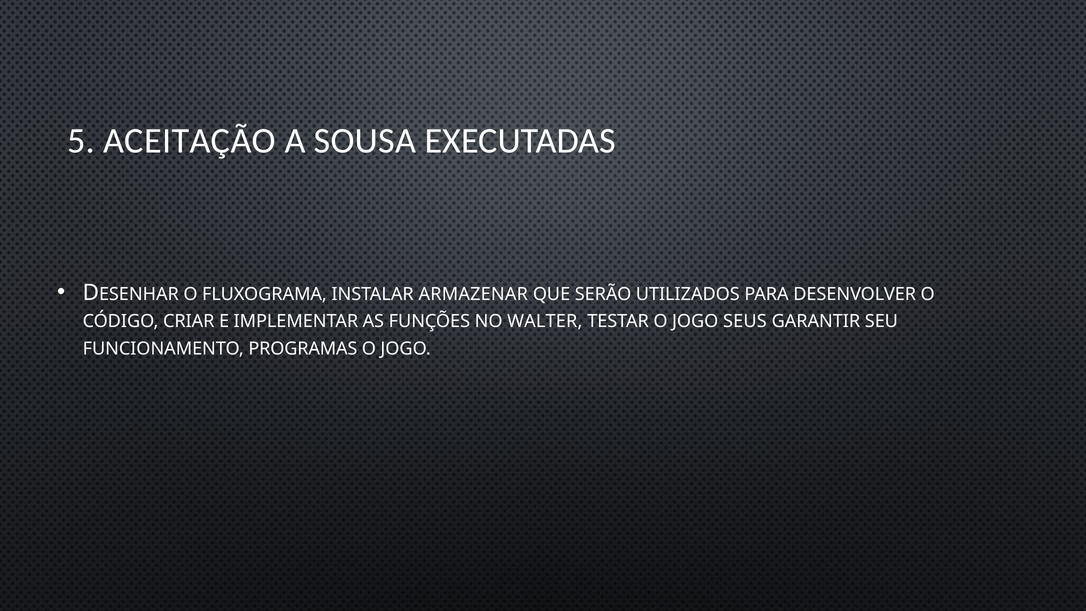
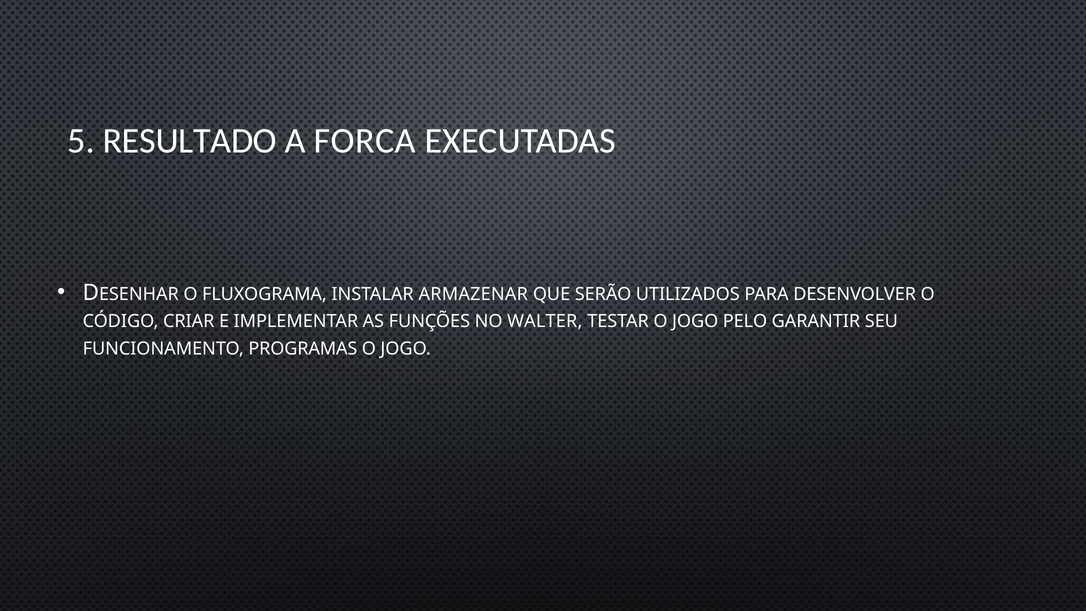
ACEITAÇÃO: ACEITAÇÃO -> RESULTADO (190, 141)
SOUSA: SOUSA -> FORCA (365, 141)
SEUS: SEUS -> PELO (745, 321)
